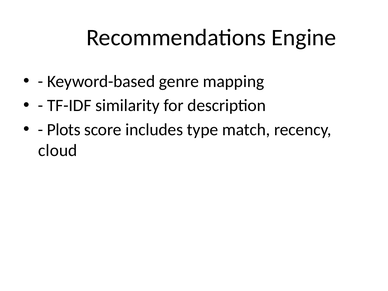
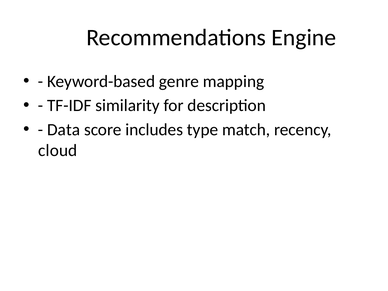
Plots: Plots -> Data (64, 130)
